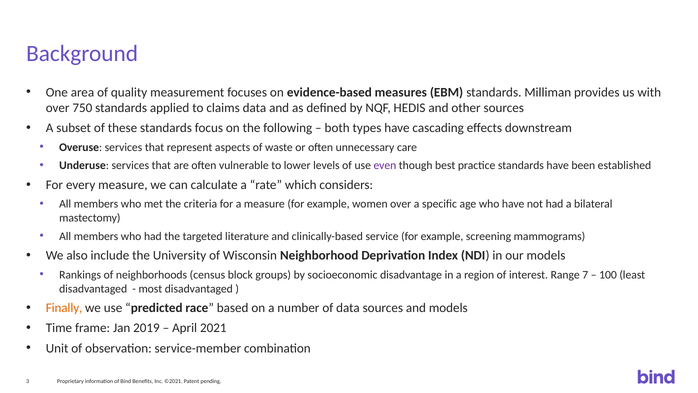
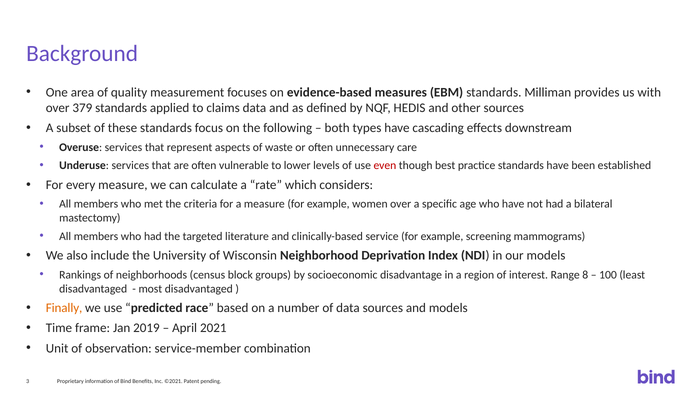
750: 750 -> 379 (82, 108)
even colour: purple -> red (385, 165)
7: 7 -> 8 (585, 275)
